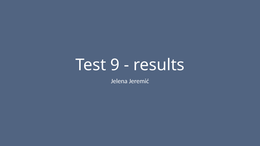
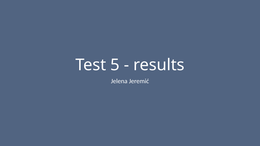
9: 9 -> 5 (115, 65)
